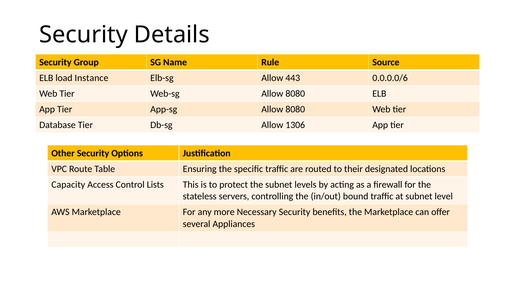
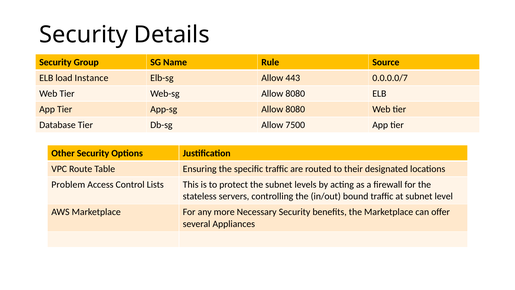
0.0.0.0/6: 0.0.0.0/6 -> 0.0.0.0/7 (390, 78)
1306: 1306 -> 7500 (295, 125)
Capacity: Capacity -> Problem (68, 184)
